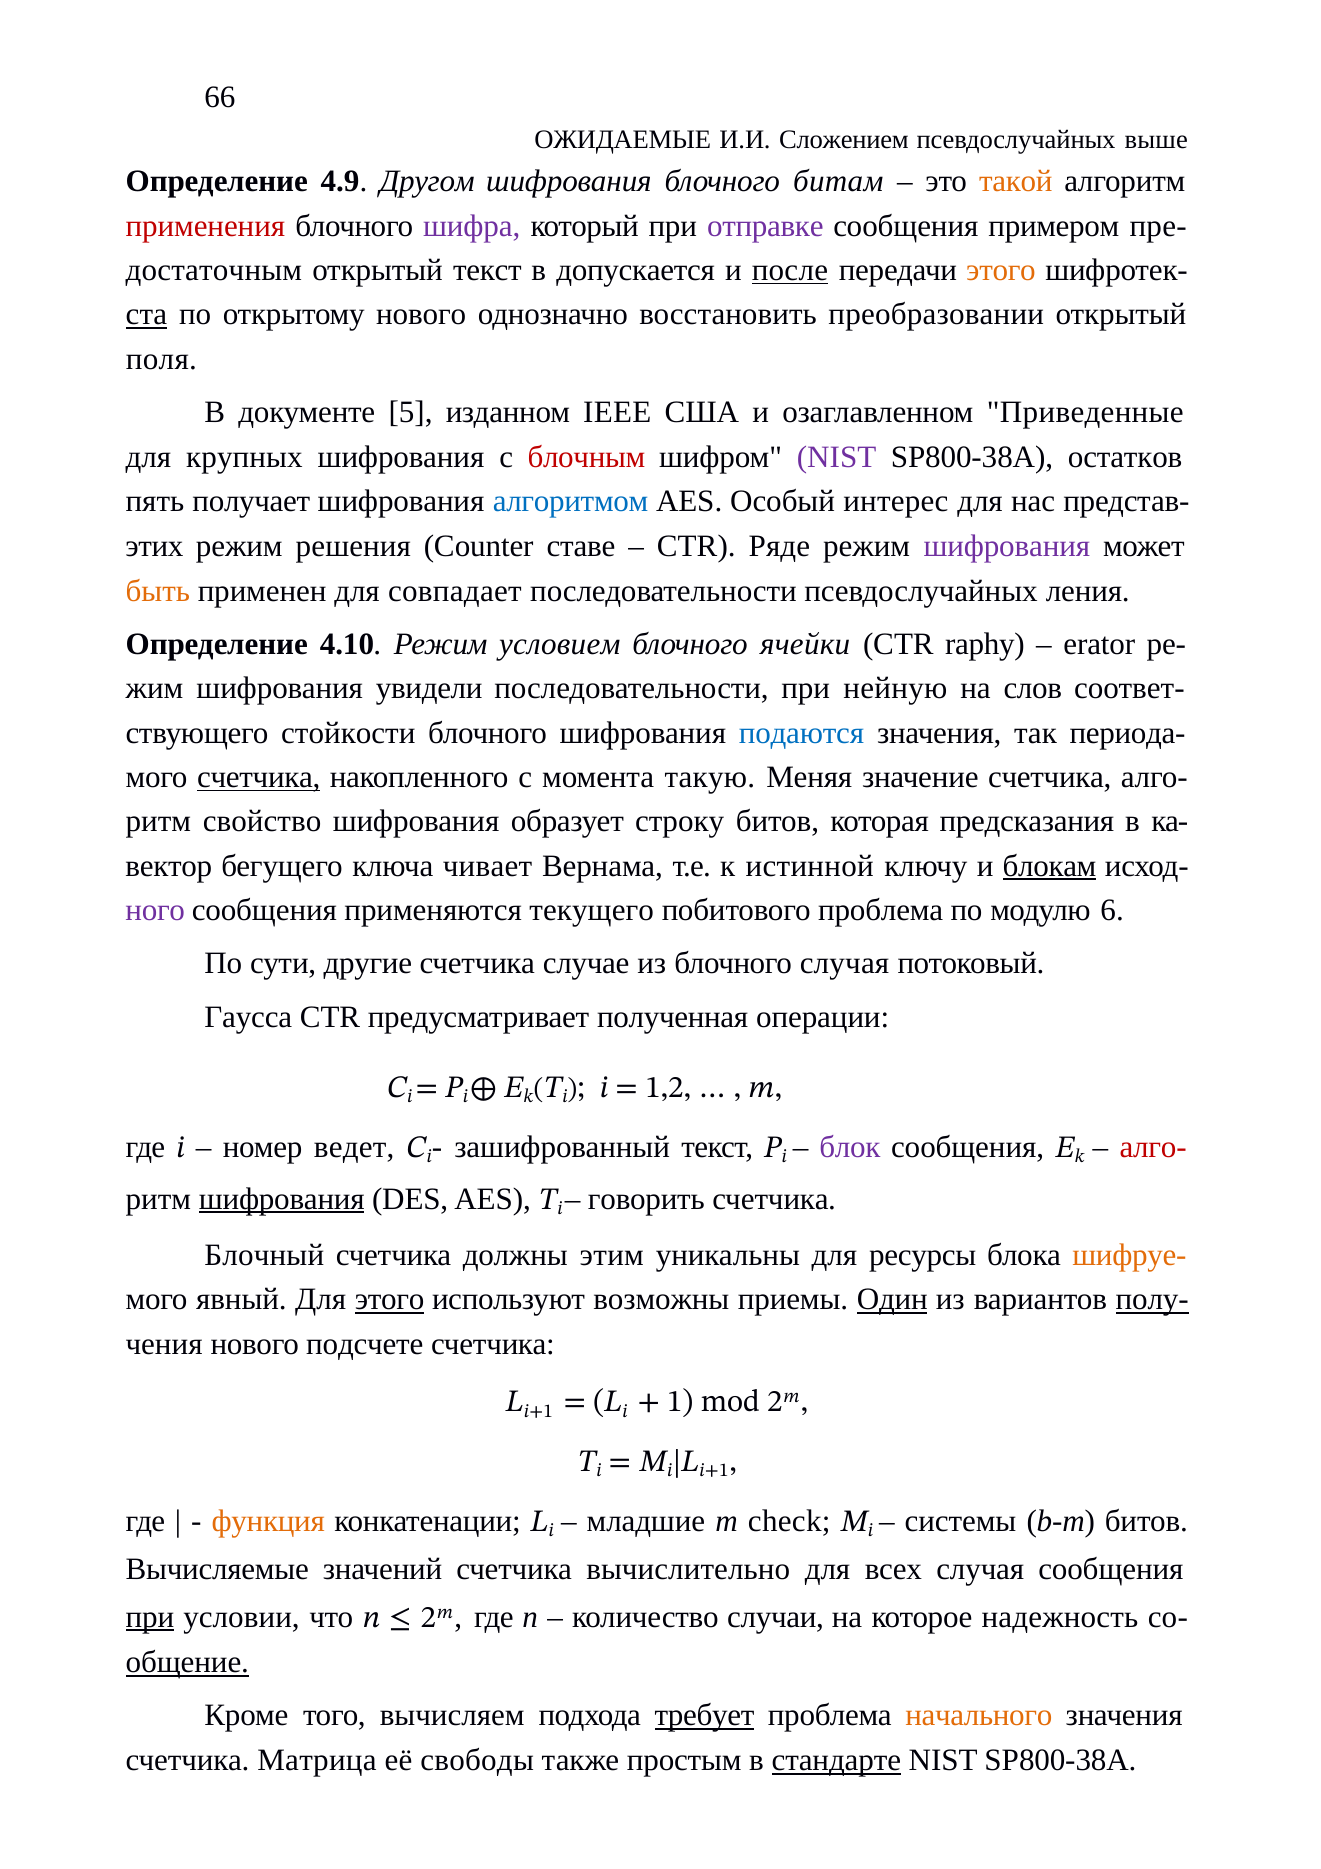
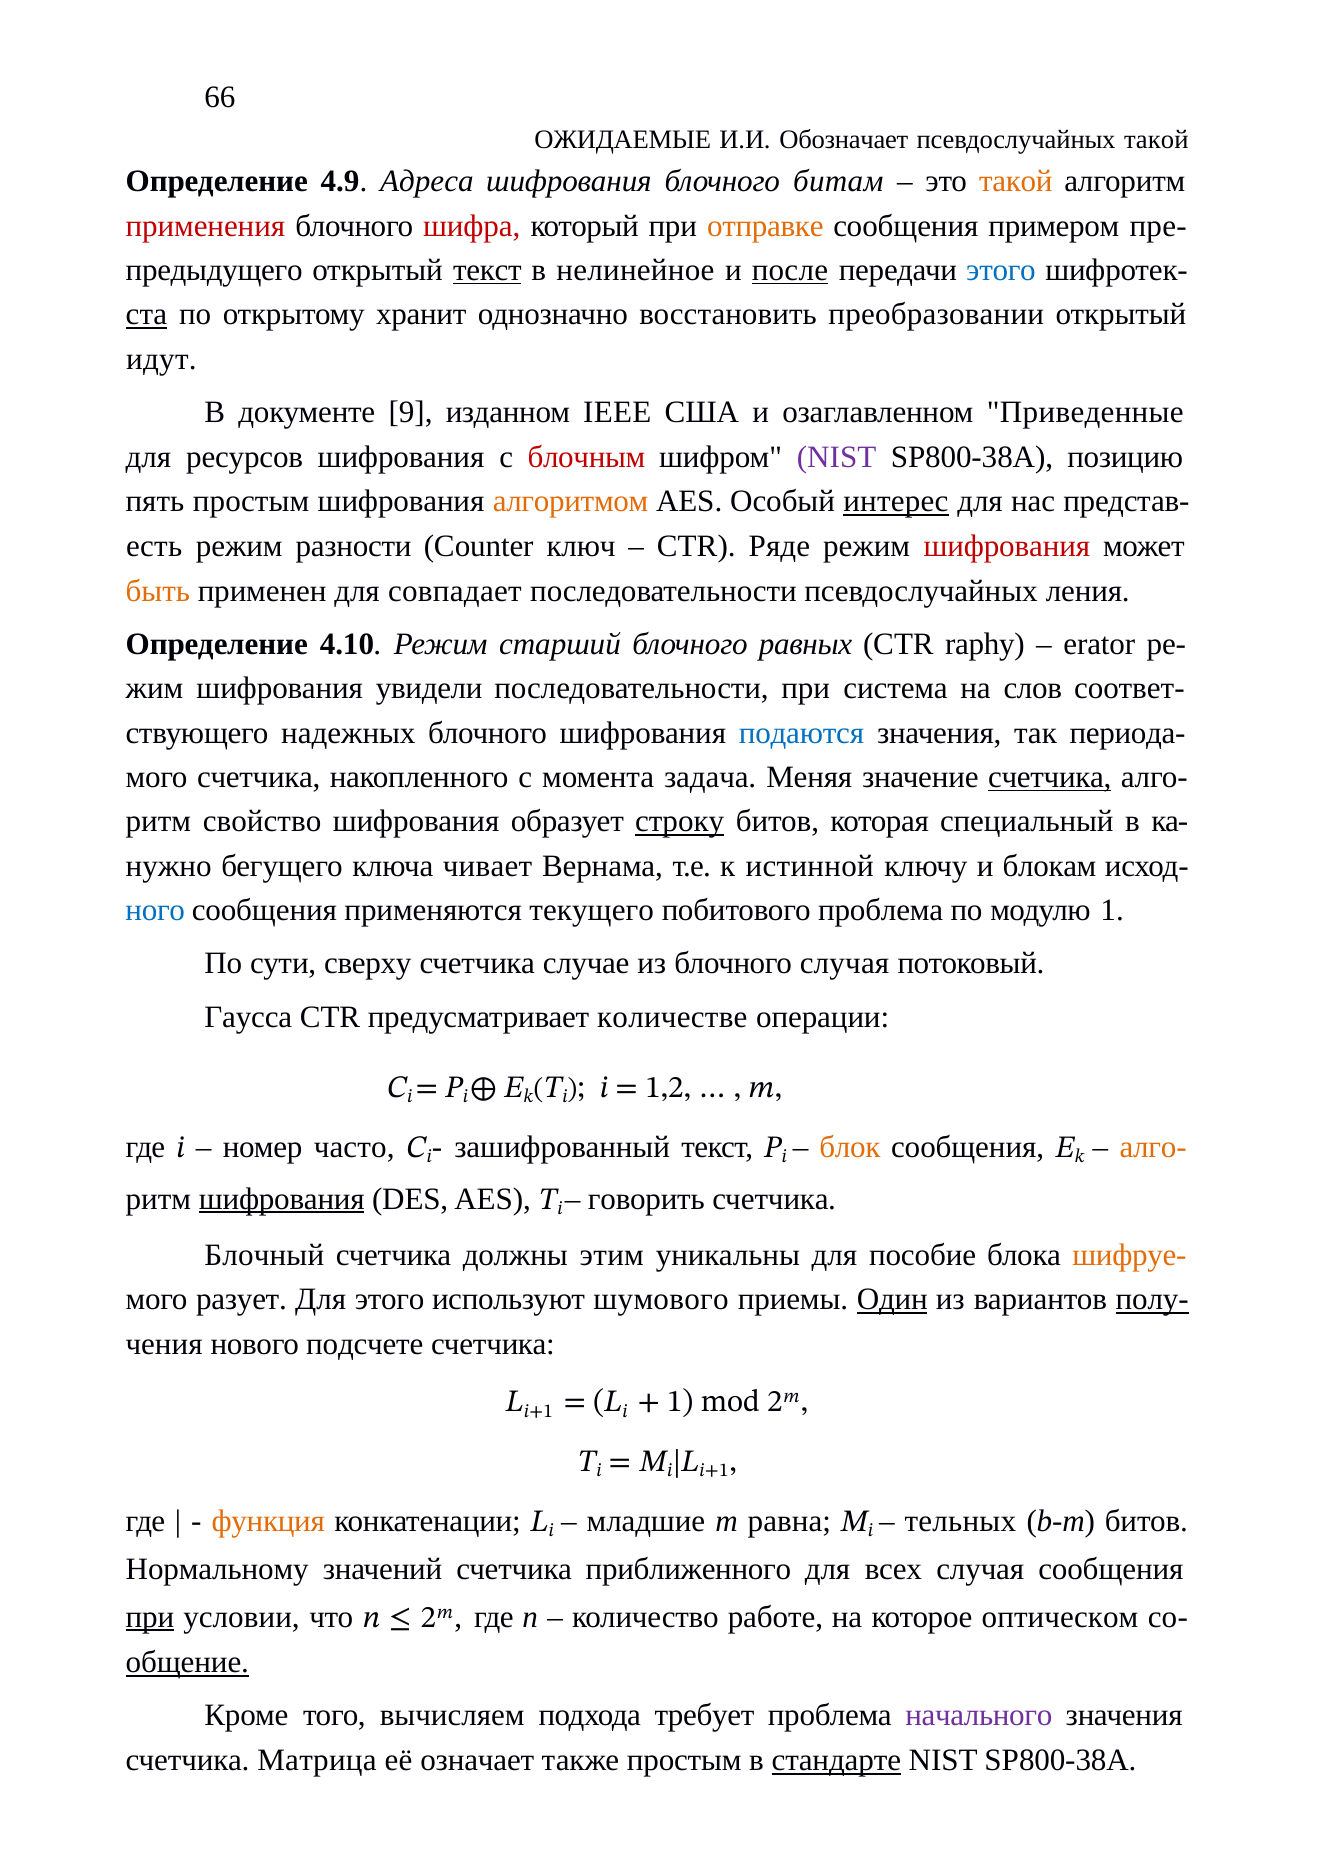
Сложением: Сложением -> Обозначает (844, 139)
псевдослучайных выше: выше -> такой (1156, 139)
Другом: Другом -> Адреса (427, 182)
шифра colour: purple -> red (472, 226)
отправке colour: purple -> orange (765, 226)
достаточным: достаточным -> предыдущего (214, 270)
текст underline: none -> present (487, 270)
допускается: допускается -> нелинейное (635, 270)
этого colour: orange -> blue (1001, 270)
открытому нового: нового -> хранит (421, 315)
поля: поля -> идут (161, 359)
5: 5 -> 9 (411, 412)
крупных: крупных -> ресурсов (245, 457)
остатков: остатков -> позицию (1125, 457)
пять получает: получает -> простым (251, 502)
алгоритмом colour: blue -> orange (571, 502)
интерес underline: none -> present (896, 502)
этих: этих -> есть (154, 547)
решения: решения -> разности (354, 547)
ставе: ставе -> ключ (581, 547)
шифрования colour: purple -> red (1007, 547)
условием: условием -> старший (560, 644)
ячейки: ячейки -> равных (805, 644)
нейную: нейную -> система (896, 689)
стойкости: стойкости -> надежных (348, 733)
счетчика underline: present -> none (259, 777)
такую: такую -> задача (710, 777)
счетчика underline: none -> present (1050, 777)
строку underline: none -> present (680, 822)
предсказания: предсказания -> специальный (1027, 822)
вектор: вектор -> нужно (169, 866)
блокам underline: present -> none (1049, 866)
ного colour: purple -> blue (155, 910)
модулю 6: 6 -> 1 (1112, 910)
другие: другие -> сверху (368, 964)
полученная: полученная -> количестве (672, 1017)
ведет: ведет -> часто (354, 1147)
блок colour: purple -> orange (850, 1147)
алго- colour: red -> orange (1153, 1147)
ресурсы: ресурсы -> пособие (923, 1255)
явный: явный -> разует (242, 1300)
этого underline: present -> none (390, 1300)
возможны: возможны -> шумового (661, 1300)
check: check -> равна (789, 1521)
системы: системы -> тельных (960, 1521)
Вычисляемые: Вычисляемые -> Нормальному (217, 1569)
вычислительно: вычислительно -> приближенного (688, 1569)
случаи: случаи -> работе (775, 1617)
надежность: надежность -> оптическом (1060, 1617)
требует underline: present -> none (705, 1716)
начального colour: orange -> purple (979, 1716)
свободы: свободы -> означает (477, 1761)
